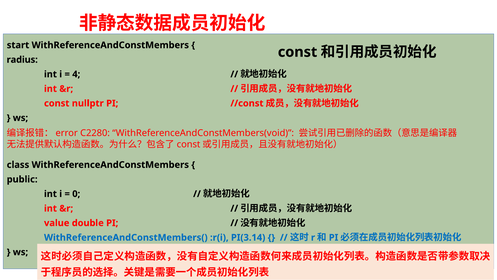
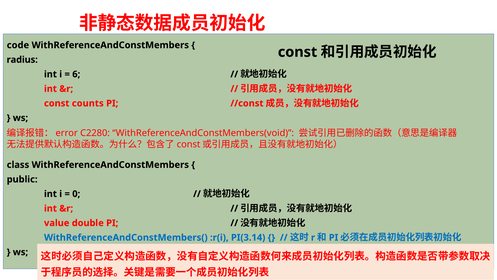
start: start -> code (18, 45)
4: 4 -> 6 (76, 74)
nullptr: nullptr -> counts (88, 103)
